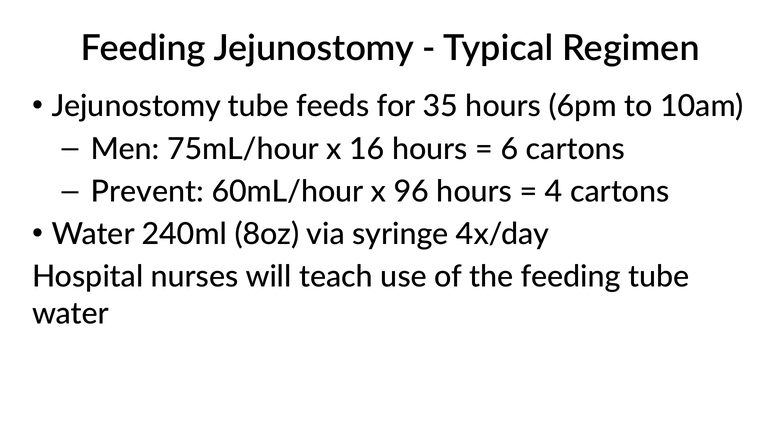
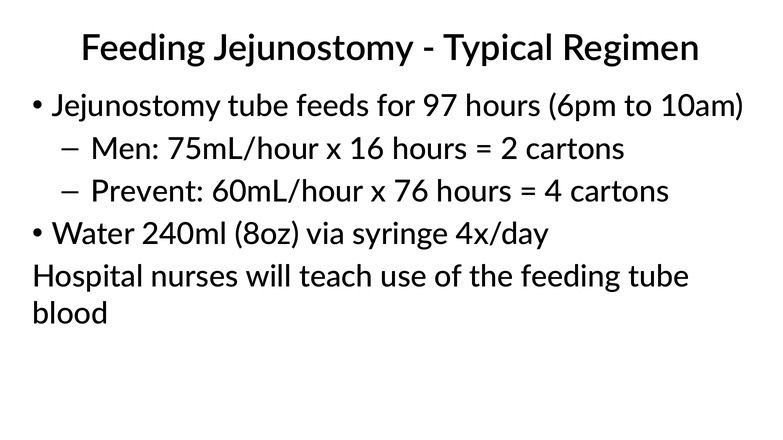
35: 35 -> 97 (440, 107)
6: 6 -> 2 (509, 149)
96: 96 -> 76 (411, 192)
water: water -> blood (70, 314)
